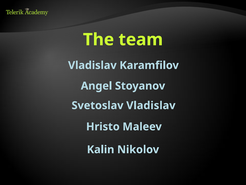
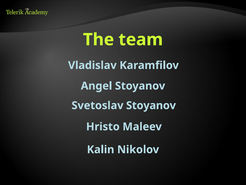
Svetoslav Vladislav: Vladislav -> Stoyanov (151, 105)
